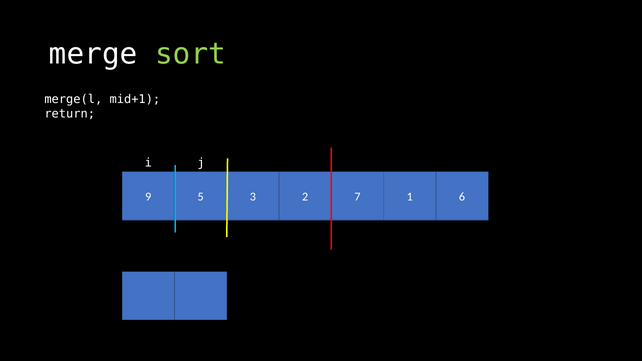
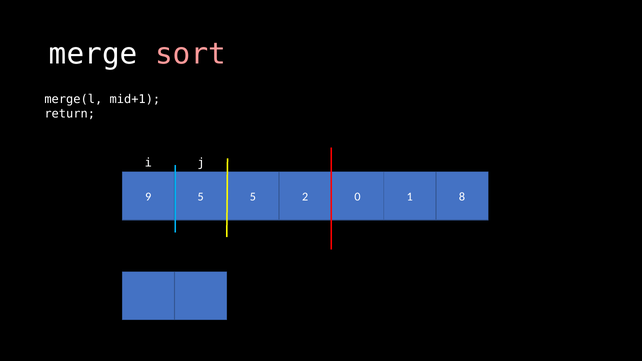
sort colour: light green -> pink (191, 54)
5 3: 3 -> 5 (253, 197)
7: 7 -> 0 (357, 197)
6: 6 -> 8 (462, 197)
